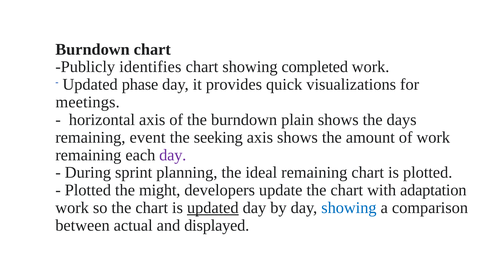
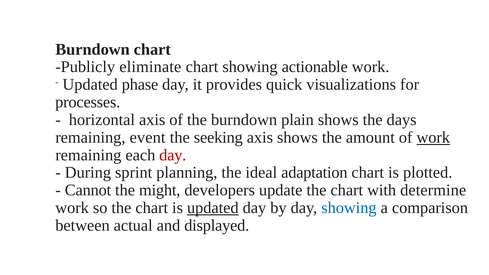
identifies: identifies -> eliminate (150, 67)
completed: completed -> actionable (315, 67)
meetings: meetings -> processes (88, 102)
work underline: none -> present (433, 137)
day colour: purple -> red (173, 155)
ideal remaining: remaining -> adaptation (314, 173)
Plotted: Plotted -> Cannot (88, 190)
adaptation: adaptation -> determine (433, 190)
